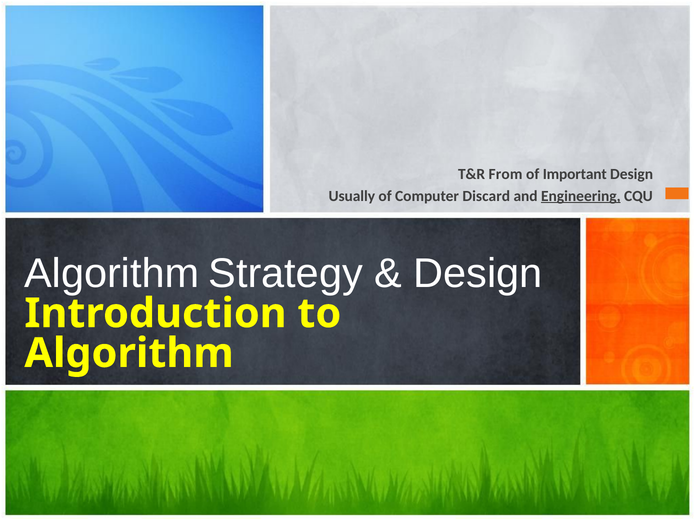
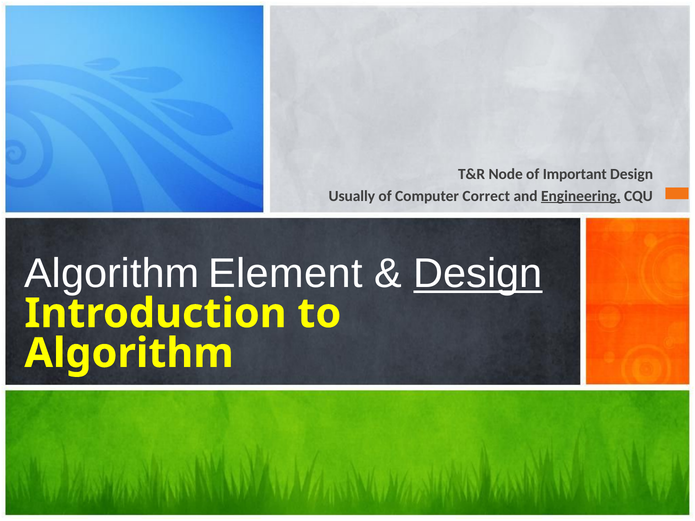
From: From -> Node (506, 174)
Discard: Discard -> Correct (486, 196)
Strategy: Strategy -> Element (285, 274)
Design underline: none -> present (478, 274)
